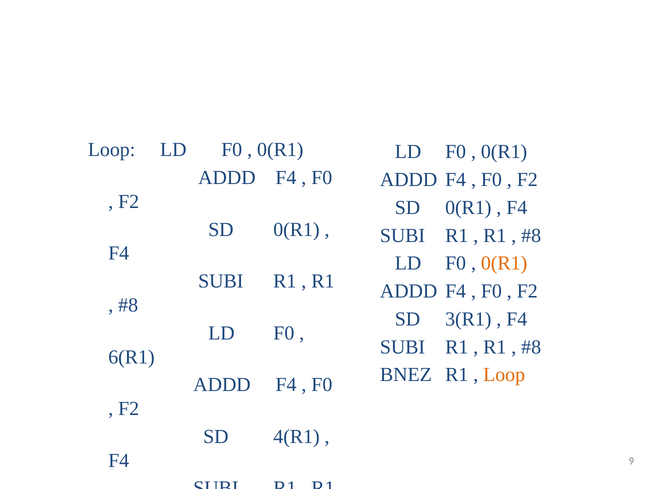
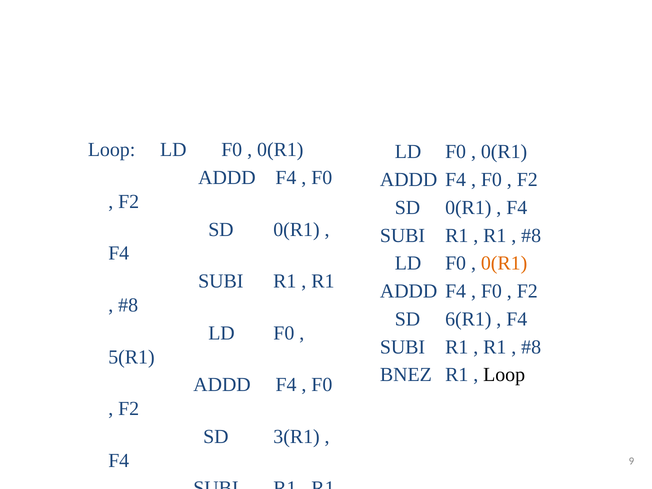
3(R1: 3(R1 -> 6(R1 (468, 319)
6(R1: 6(R1 -> 5(R1 (131, 357)
Loop colour: orange -> black (504, 375)
4(R1: 4(R1 -> 3(R1 (297, 437)
